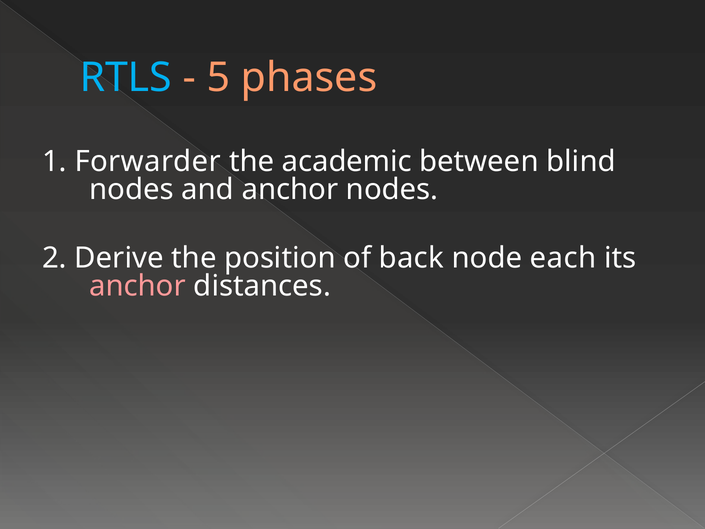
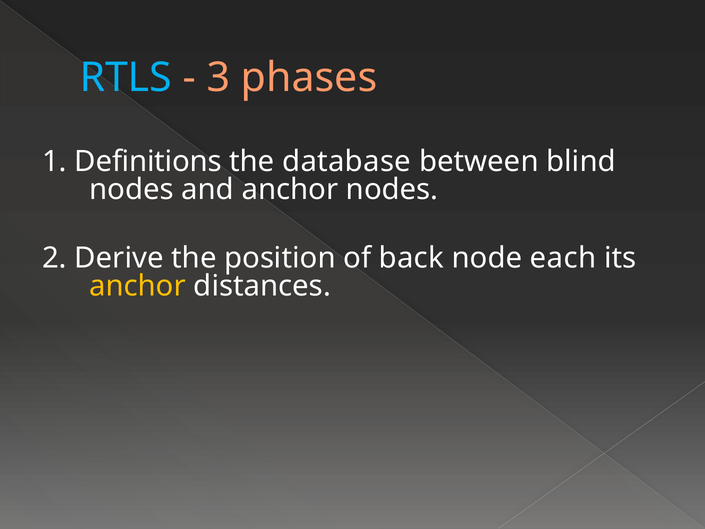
5: 5 -> 3 (218, 77)
Forwarder: Forwarder -> Definitions (148, 162)
academic: academic -> database (347, 162)
anchor colour: pink -> yellow (138, 286)
